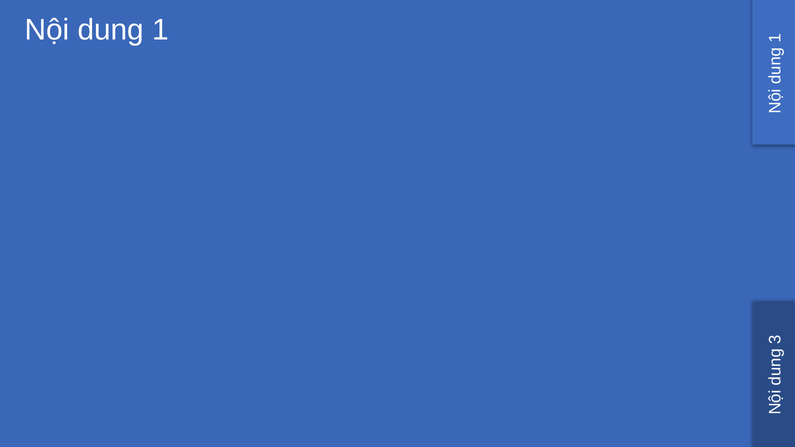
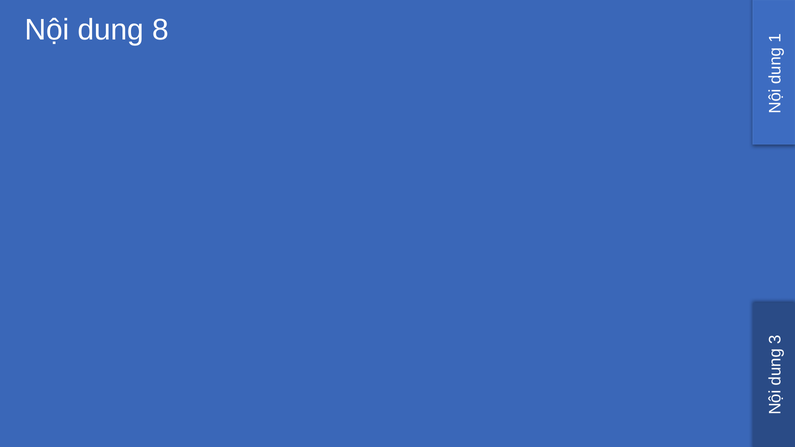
dung 1: 1 -> 8 (161, 30)
